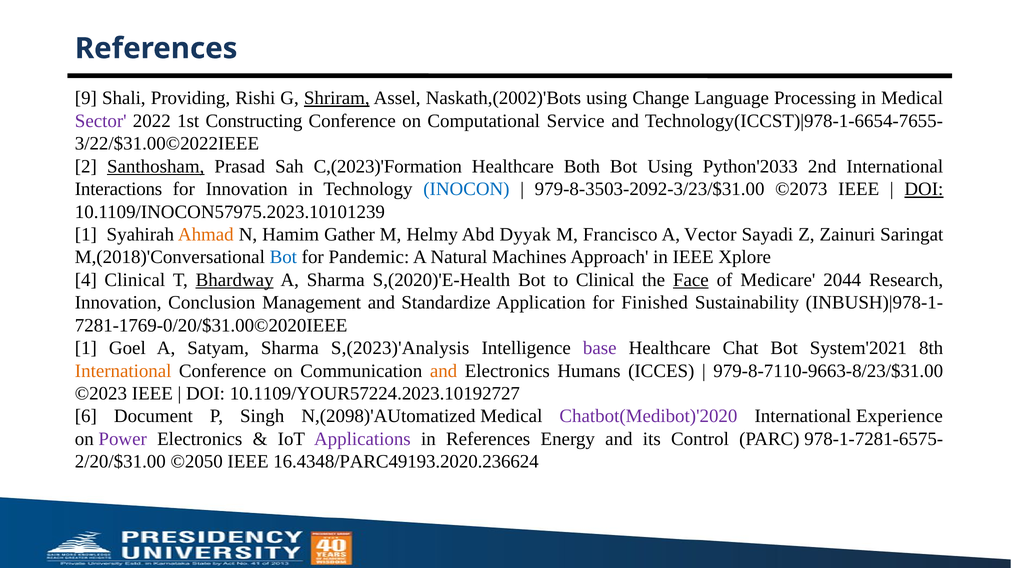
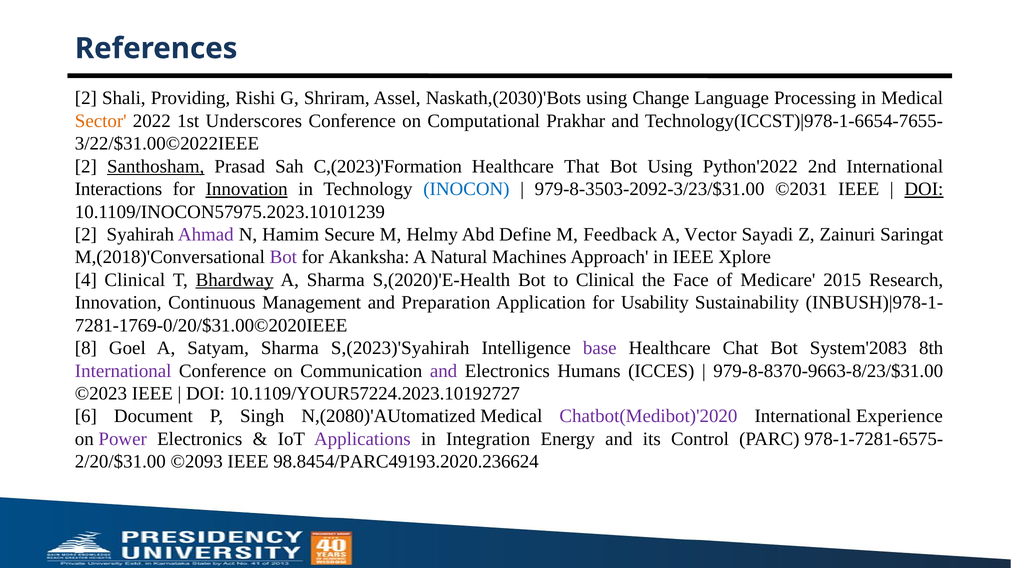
9: 9 -> 2 (86, 98)
Shriram underline: present -> none (337, 98)
Naskath,(2002)'Bots: Naskath,(2002)'Bots -> Naskath,(2030)'Bots (503, 98)
Sector colour: purple -> orange (101, 121)
Constructing: Constructing -> Underscores (254, 121)
Service: Service -> Prakhar (576, 121)
Both: Both -> That (582, 167)
Python'2033: Python'2033 -> Python'2022 (750, 167)
Innovation underline: none -> present (247, 189)
©2073: ©2073 -> ©2031 (801, 189)
1: 1 -> 2 (86, 235)
Ahmad colour: orange -> purple (206, 235)
Gather: Gather -> Secure (350, 235)
Dyyak: Dyyak -> Define (525, 235)
Francisco: Francisco -> Feedback (620, 235)
Bot colour: blue -> purple (283, 258)
Pandemic: Pandemic -> Akanksha (369, 258)
Face underline: present -> none (691, 280)
2044: 2044 -> 2015 (842, 280)
Conclusion: Conclusion -> Continuous (212, 303)
Standardize: Standardize -> Preparation (446, 303)
Finished: Finished -> Usability (655, 303)
1: 1 -> 8 (86, 349)
S,(2023)'Analysis: S,(2023)'Analysis -> S,(2023)'Syahirah (400, 349)
System'2021: System'2021 -> System'2083 (858, 349)
International colour: orange -> purple (123, 371)
and colour: orange -> purple (444, 371)
979-8-7110-9663-8/23/$31.00: 979-8-7110-9663-8/23/$31.00 -> 979-8-8370-9663-8/23/$31.00 (828, 371)
N,(2098)'AUtomatized: N,(2098)'AUtomatized -> N,(2080)'AUtomatized (388, 417)
in References: References -> Integration (488, 439)
©2050: ©2050 -> ©2093 (197, 462)
16.4348/PARC49193.2020.236624: 16.4348/PARC49193.2020.236624 -> 98.8454/PARC49193.2020.236624 (406, 462)
